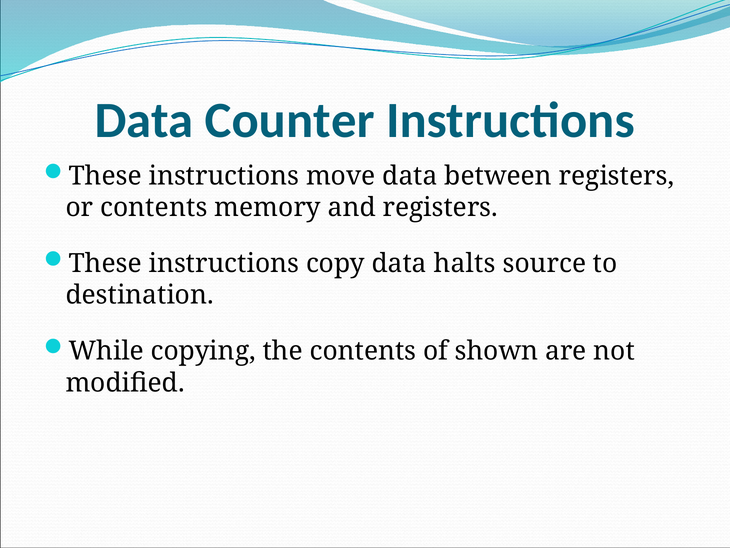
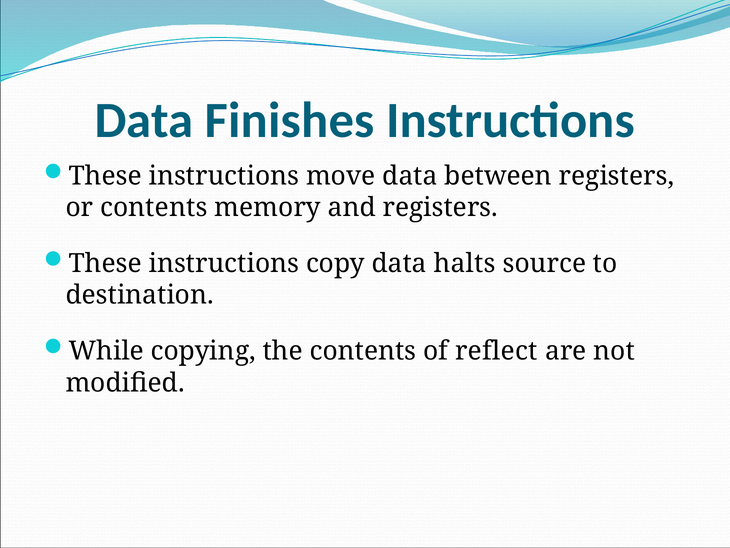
Counter: Counter -> Finishes (290, 121)
shown: shown -> reflect (496, 351)
